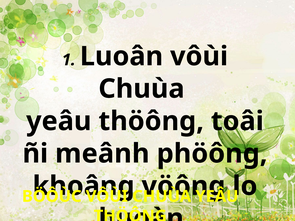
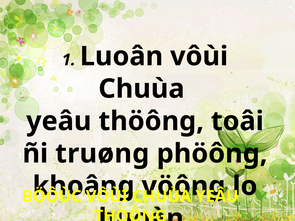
meânh: meânh -> truøng (102, 154)
